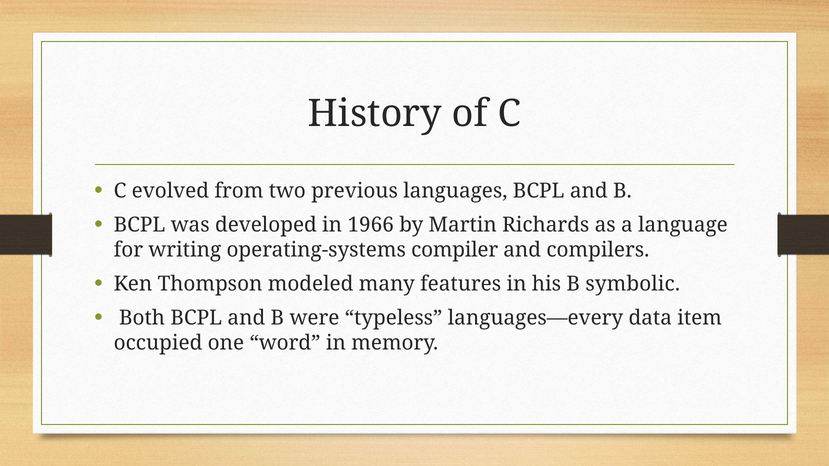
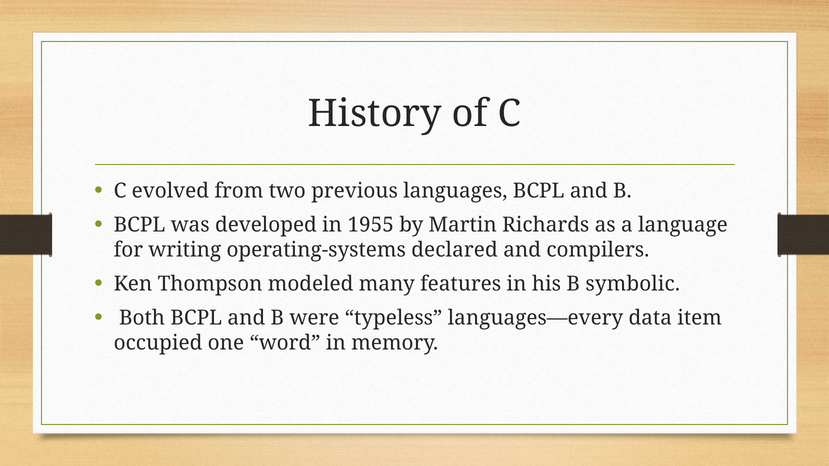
1966: 1966 -> 1955 (371, 225)
compiler: compiler -> declared (455, 250)
